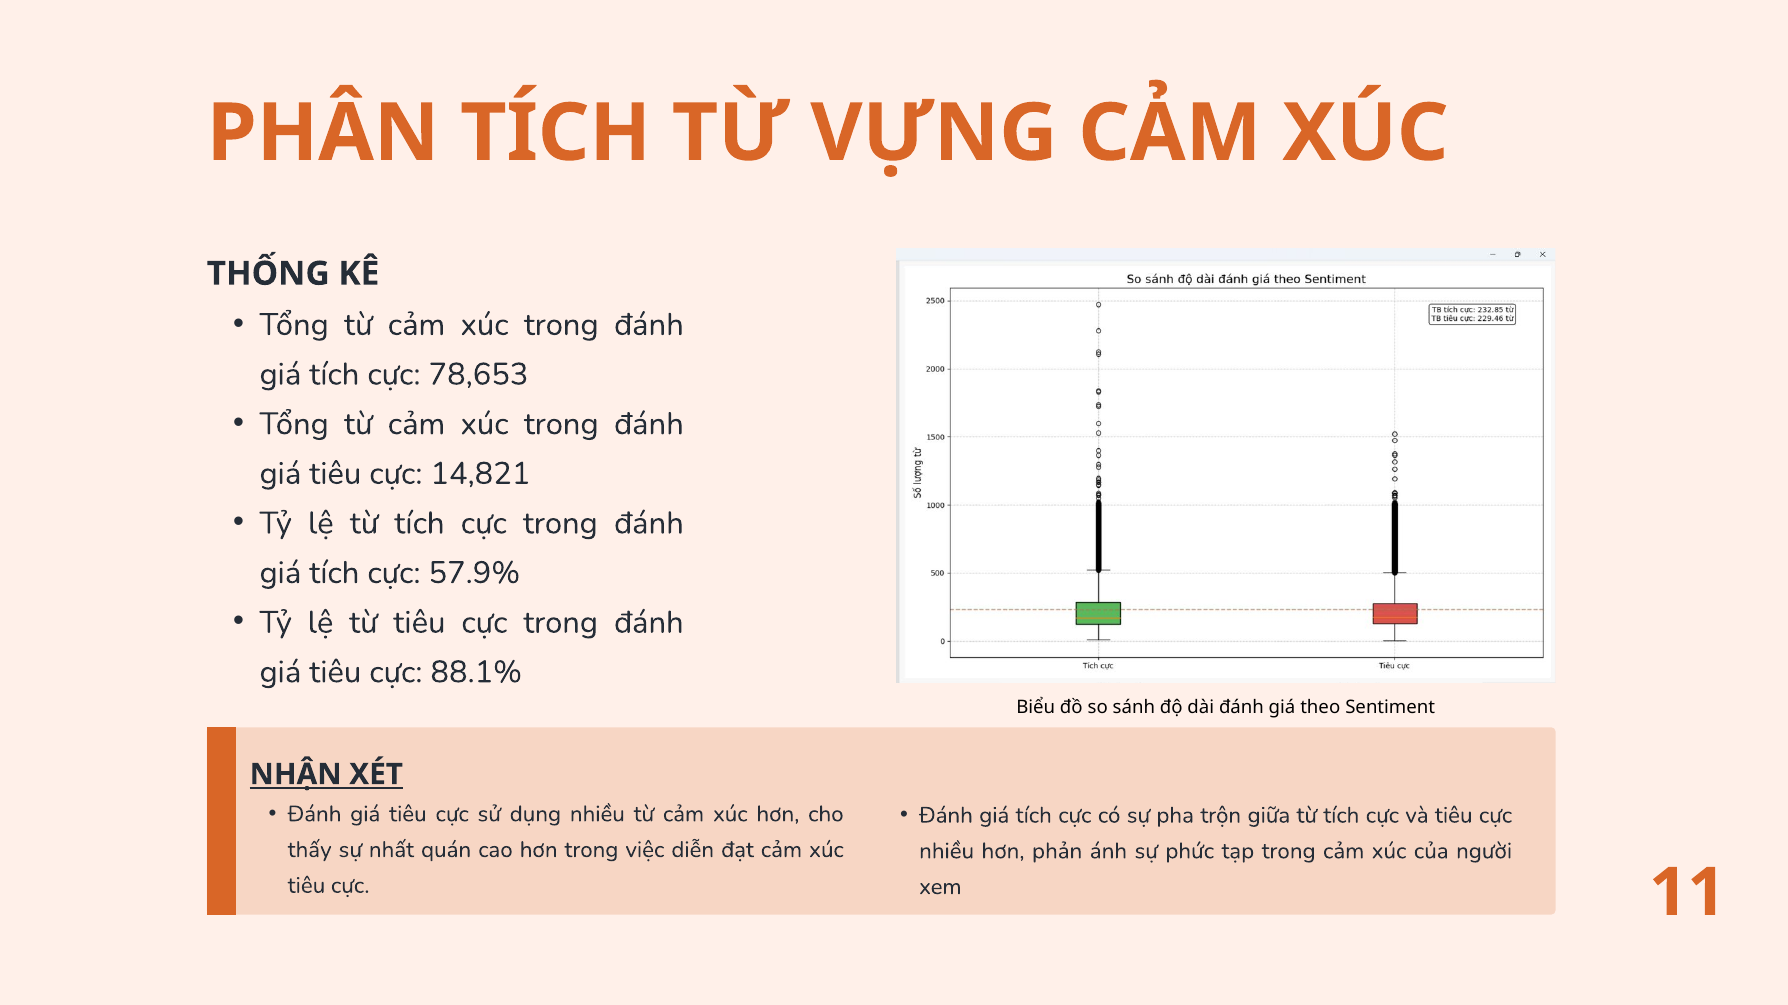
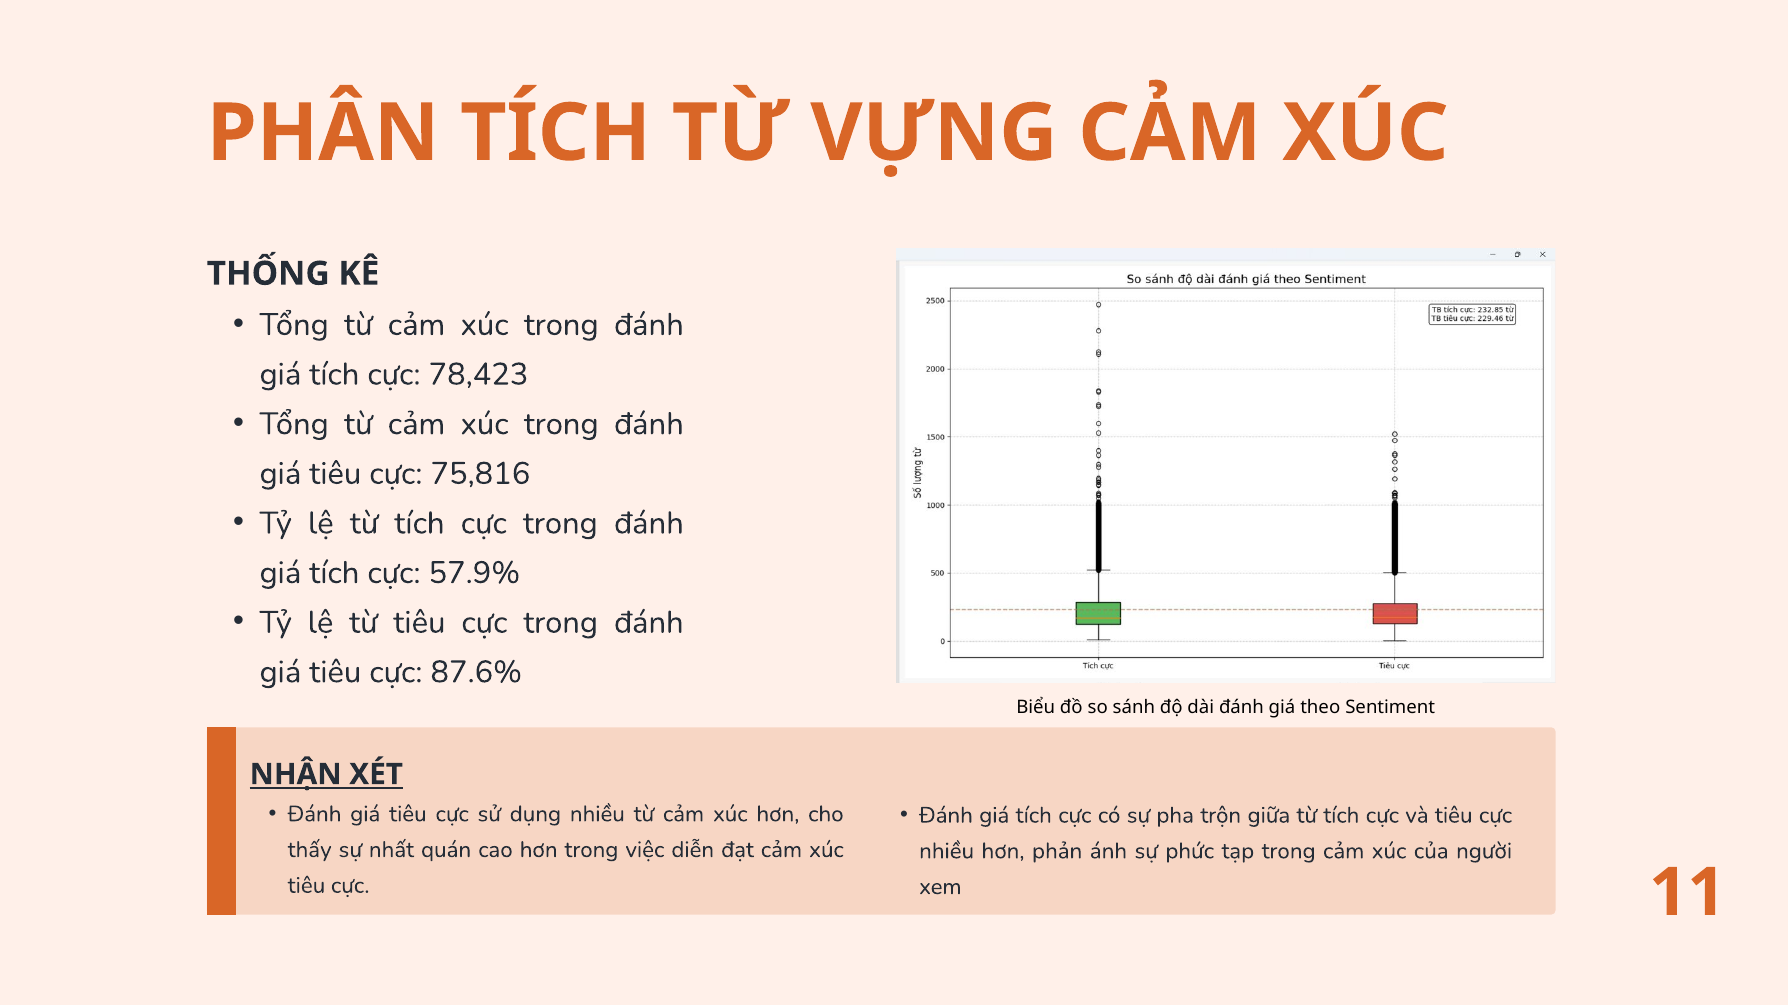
78,653: 78,653 -> 78,423 (478, 375)
14,821: 14,821 -> 75,816 (480, 474)
88.1%: 88.1% -> 87.6% (476, 673)
